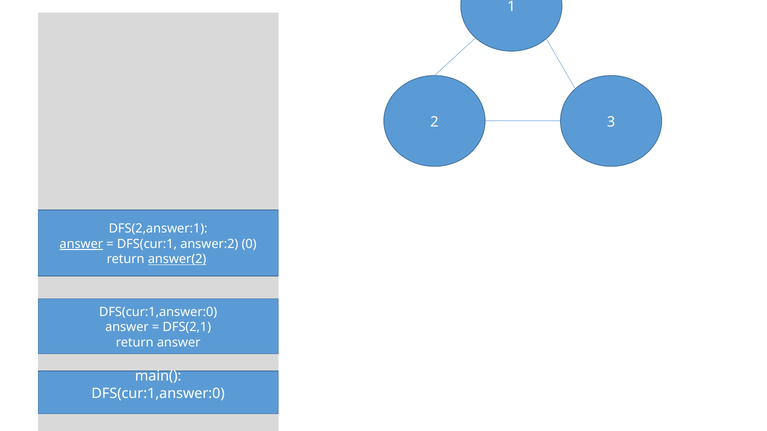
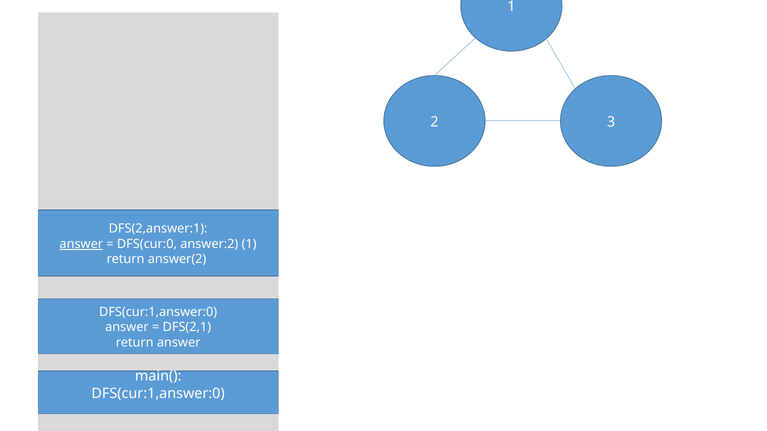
DFS(cur:1: DFS(cur:1 -> DFS(cur:0 (147, 244)
answer:2 0: 0 -> 1 (249, 244)
answer(2 underline: present -> none (177, 259)
